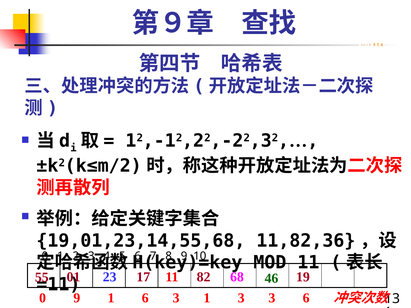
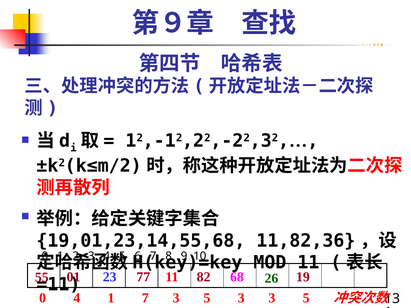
17: 17 -> 77 (143, 277)
46: 46 -> 26 (271, 279)
0 9: 9 -> 4 (77, 298)
1 6: 6 -> 7 (145, 298)
1: 1 -> 5 (207, 298)
3 3 6: 6 -> 5 (306, 298)
